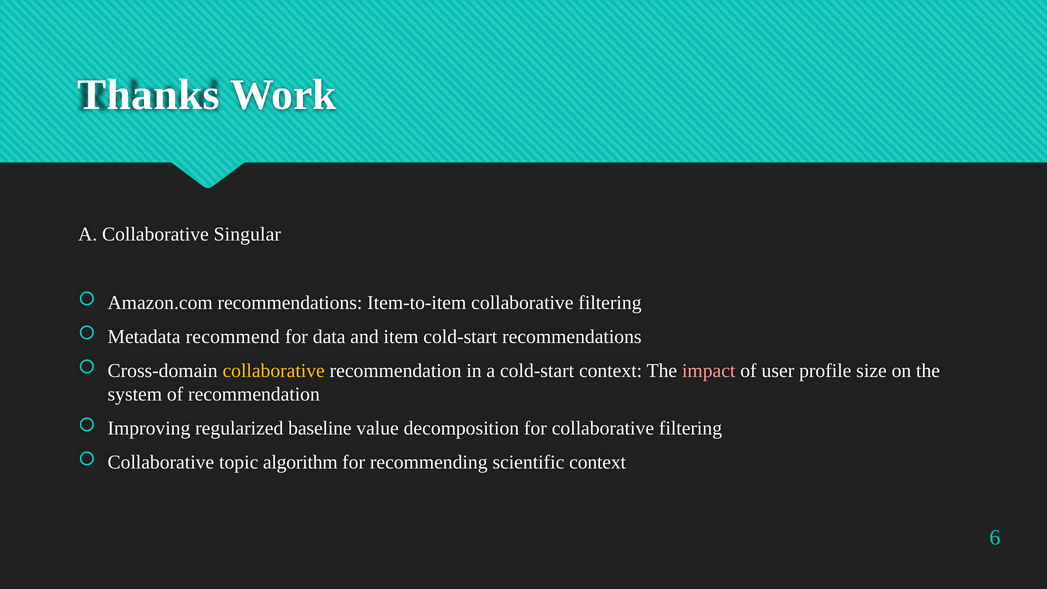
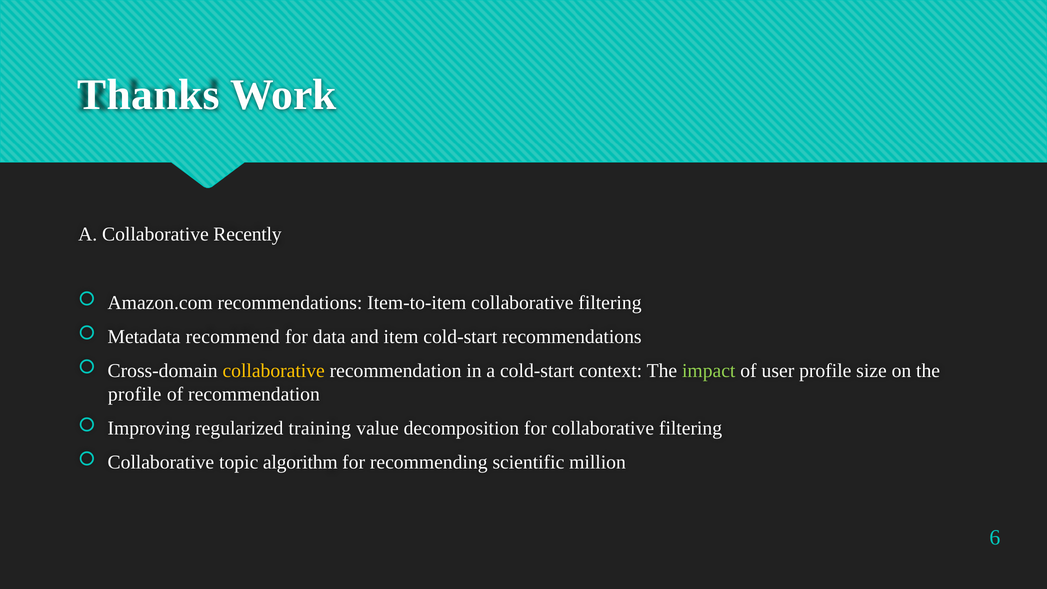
Singular: Singular -> Recently (248, 234)
impact colour: pink -> light green (709, 371)
system: system -> profile (135, 394)
baseline: baseline -> training (320, 428)
scientific context: context -> million (598, 462)
